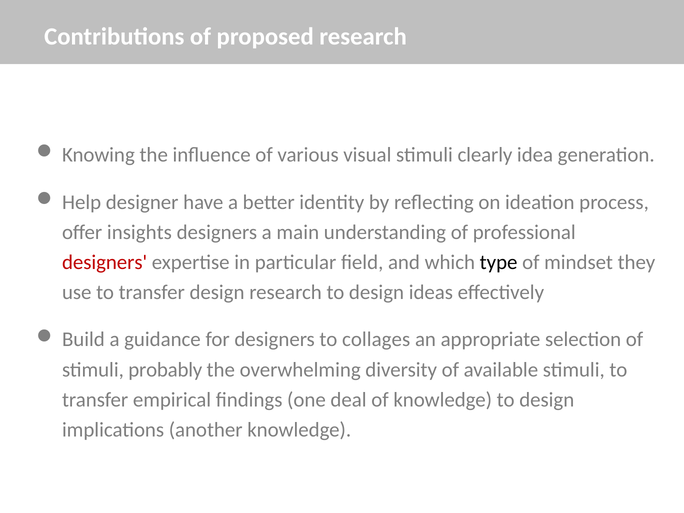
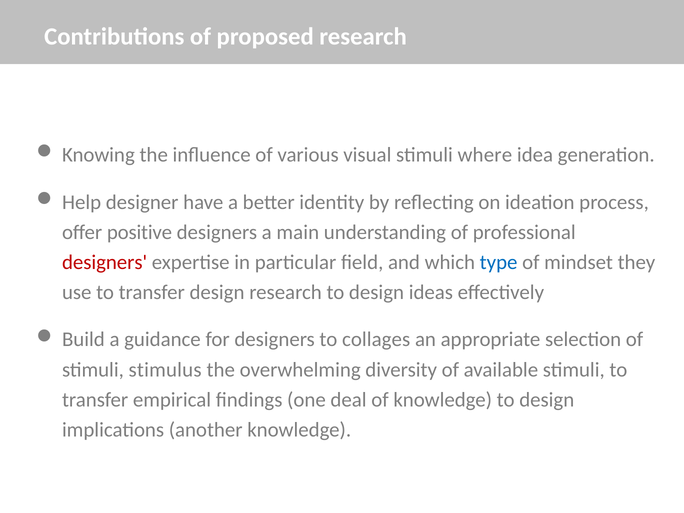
clearly: clearly -> where (485, 155)
insights: insights -> positive (140, 232)
type colour: black -> blue (499, 262)
probably: probably -> stimulus (165, 370)
